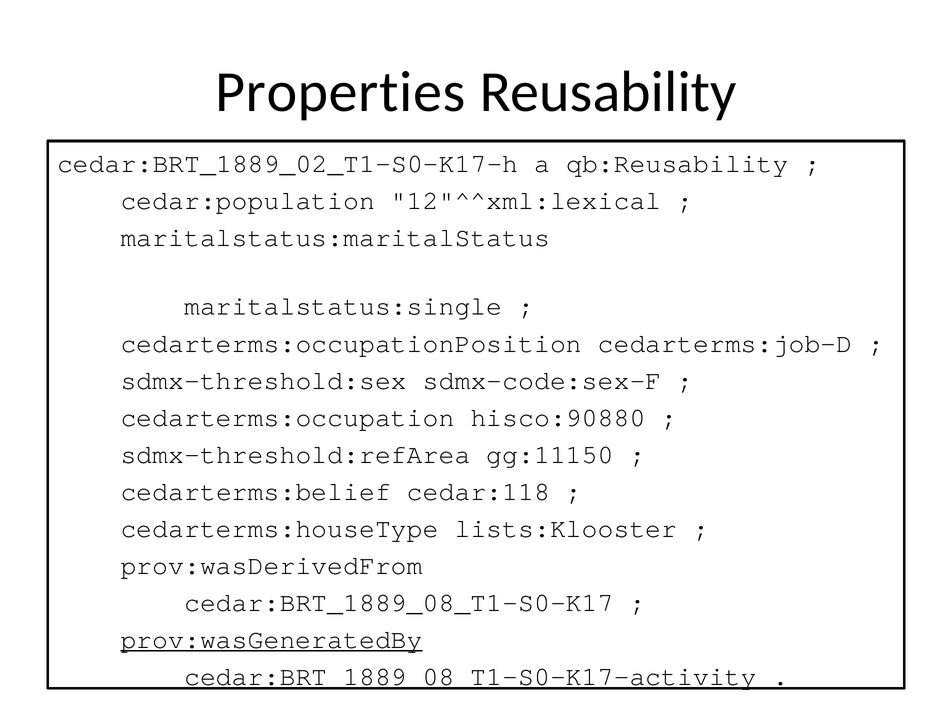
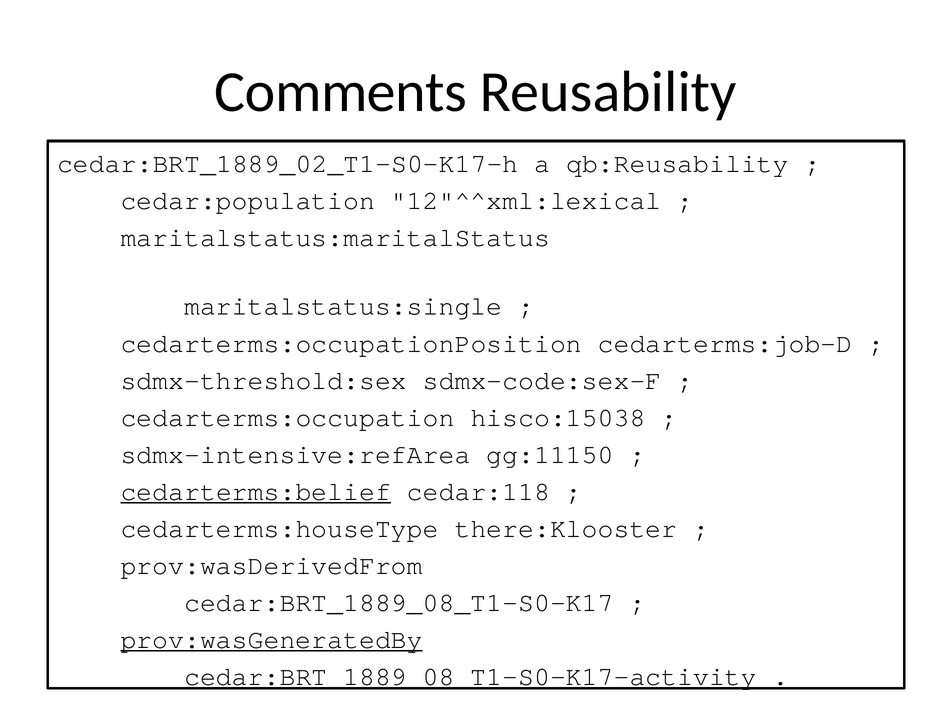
Properties: Properties -> Comments (341, 92)
hisco:90880: hisco:90880 -> hisco:15038 (558, 417)
sdmx-threshold:refArea: sdmx-threshold:refArea -> sdmx-intensive:refArea (296, 454)
cedarterms:belief underline: none -> present (256, 491)
lists:Klooster: lists:Klooster -> there:Klooster (566, 528)
